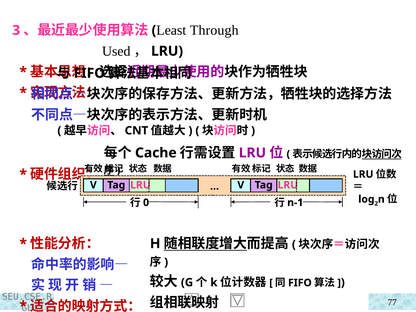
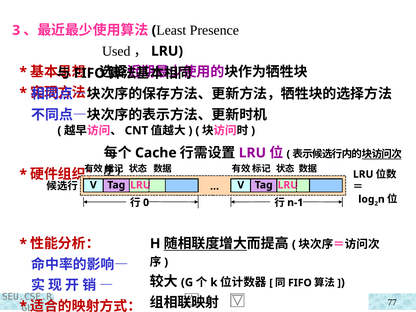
Through: Through -> Presence (214, 30)
